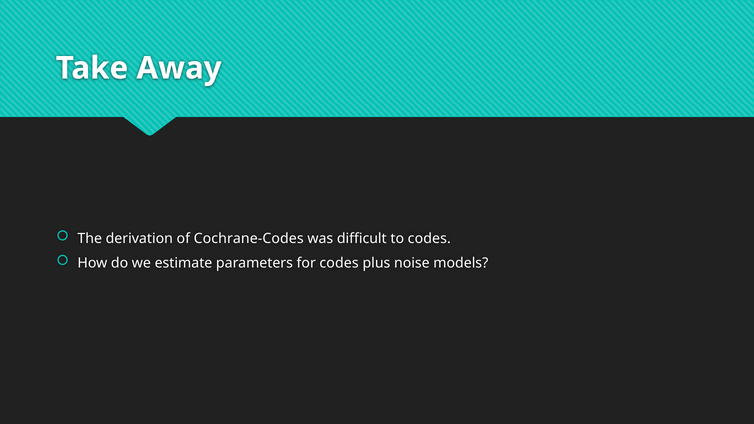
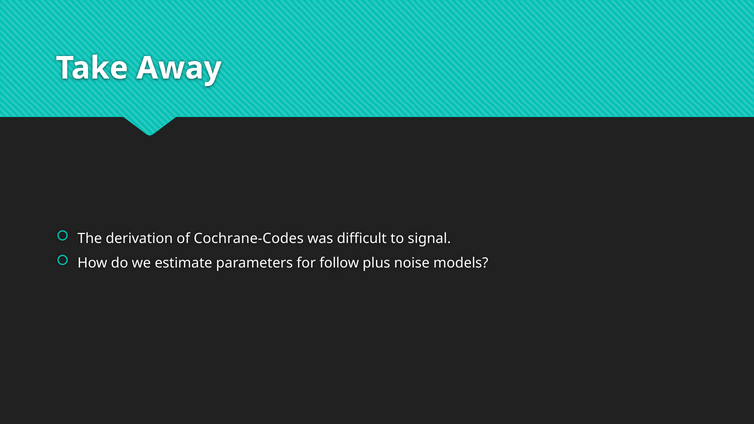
to codes: codes -> signal (429, 239)
for codes: codes -> follow (339, 263)
